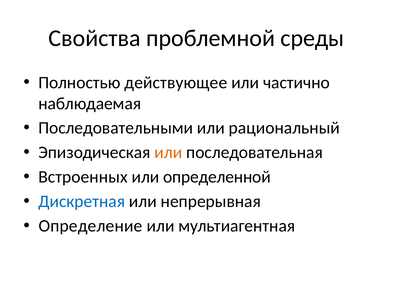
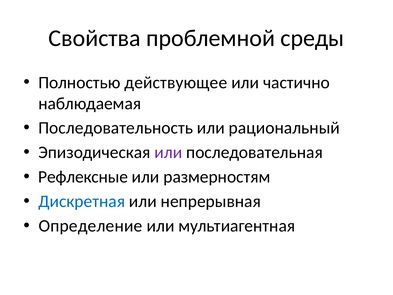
Последовательными: Последовательными -> Последовательность (116, 128)
или colour: orange -> purple (168, 152)
Встроенных: Встроенных -> Рефлексные (83, 177)
определенной: определенной -> размерностям (217, 177)
